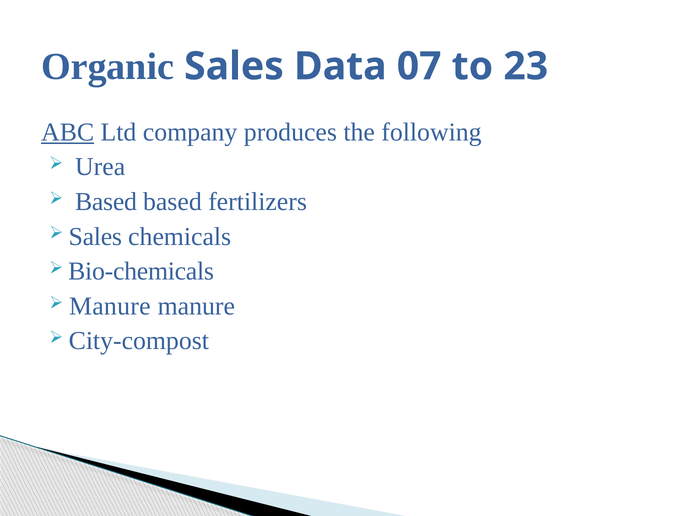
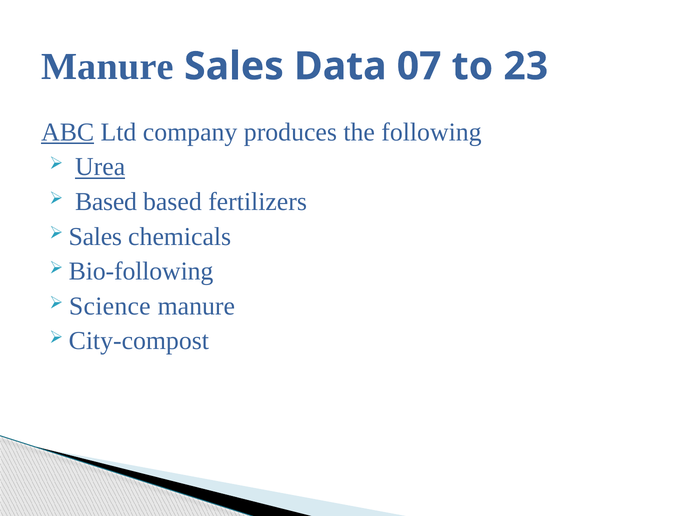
Organic: Organic -> Manure (107, 67)
Urea underline: none -> present (100, 167)
Bio-chemicals: Bio-chemicals -> Bio-following (141, 271)
Manure: Manure -> Science (110, 306)
